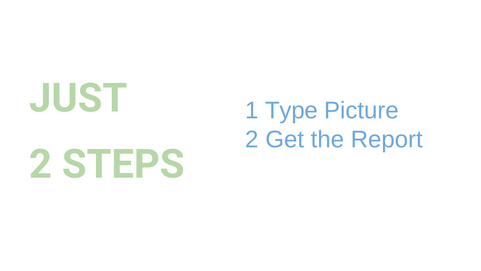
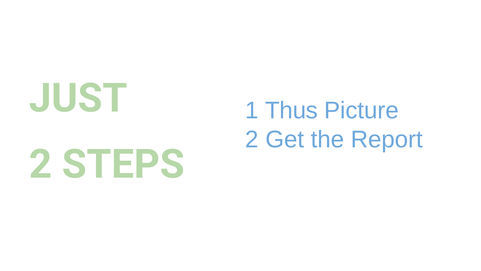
Type: Type -> Thus (291, 110)
